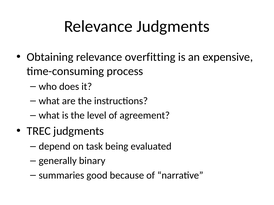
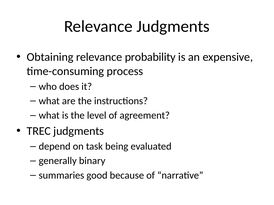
overfitting: overfitting -> probability (150, 57)
